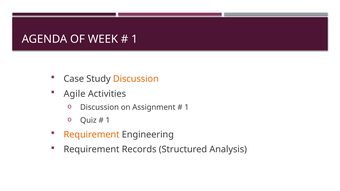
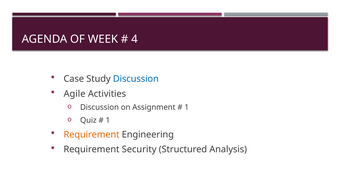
1: 1 -> 4 (134, 39)
Discussion colour: orange -> blue (136, 79)
Records: Records -> Security (139, 150)
